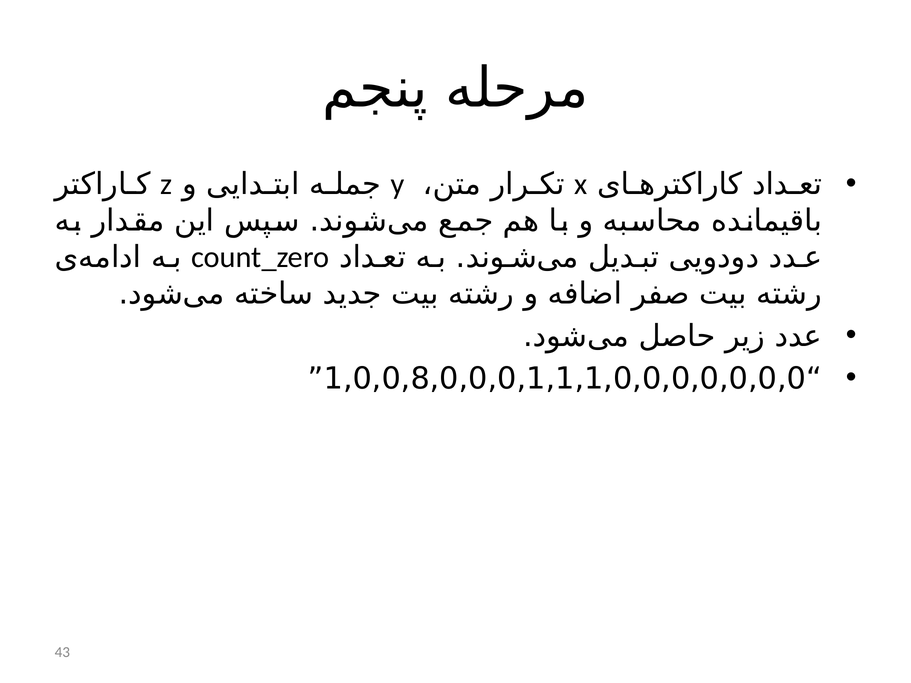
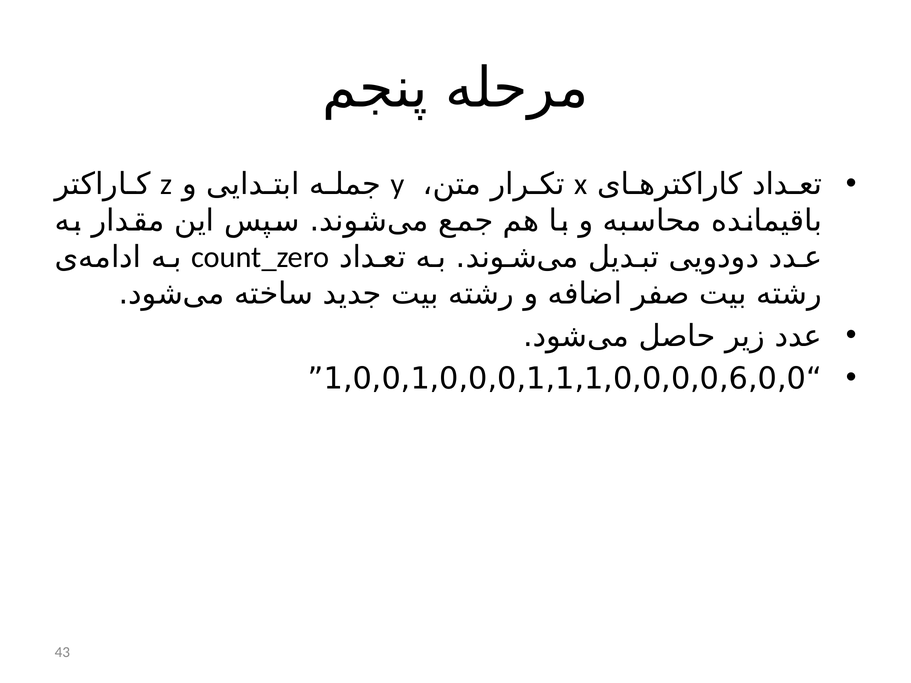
1,0,0,8,0,0,0,1,1,1,0,0,0,0,0,0,0: 1,0,0,8,0,0,0,1,1,1,0,0,0,0,0,0,0 -> 1,0,0,1,0,0,0,1,1,1,0,0,0,0,6,0,0 (565, 379)
